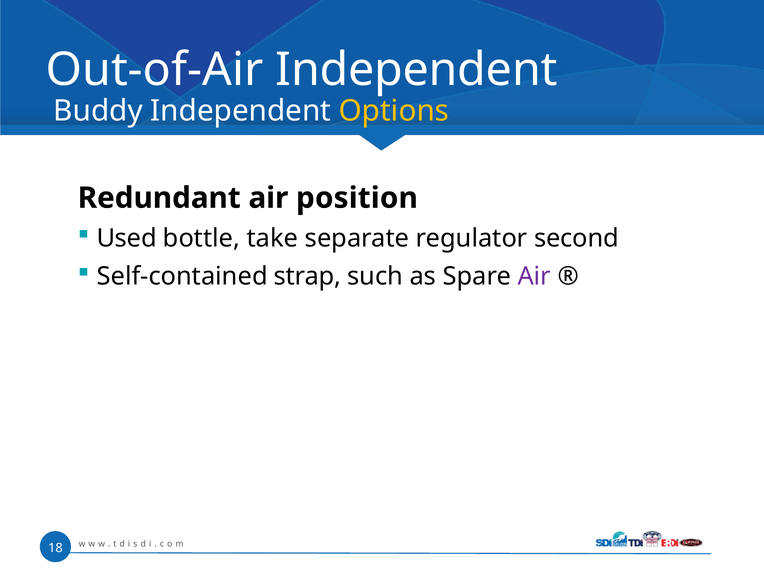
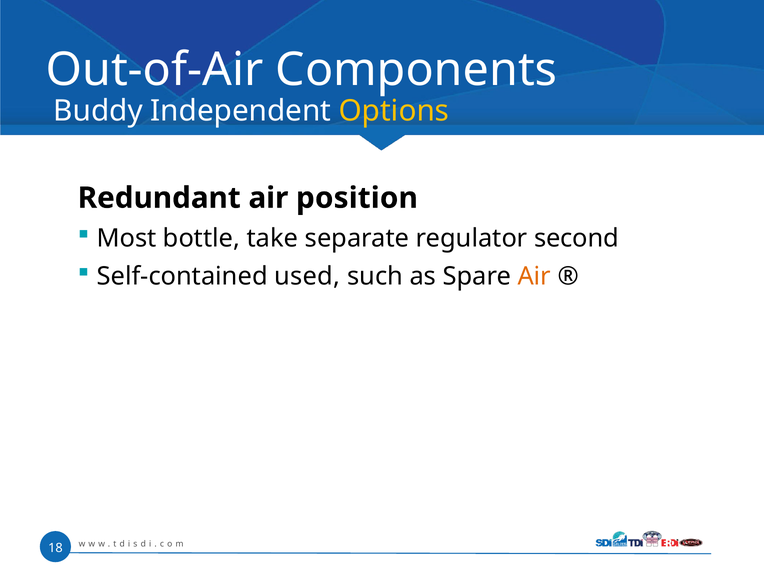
Out-of-Air Independent: Independent -> Components (416, 70)
Used: Used -> Most (127, 238)
strap: strap -> used (307, 277)
Air colour: purple -> orange (534, 277)
